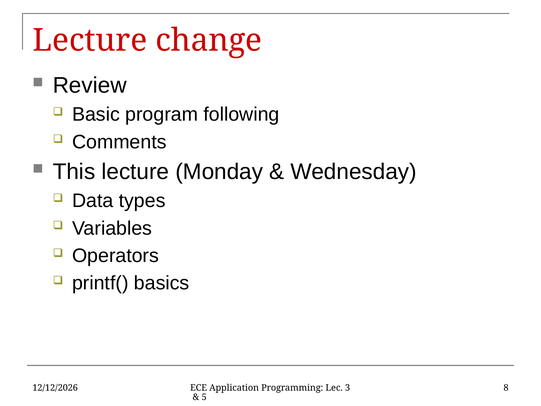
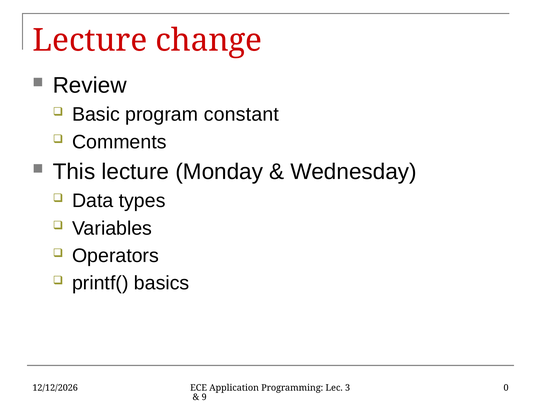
following: following -> constant (241, 114)
8: 8 -> 0 (506, 387)
5: 5 -> 9 (204, 397)
